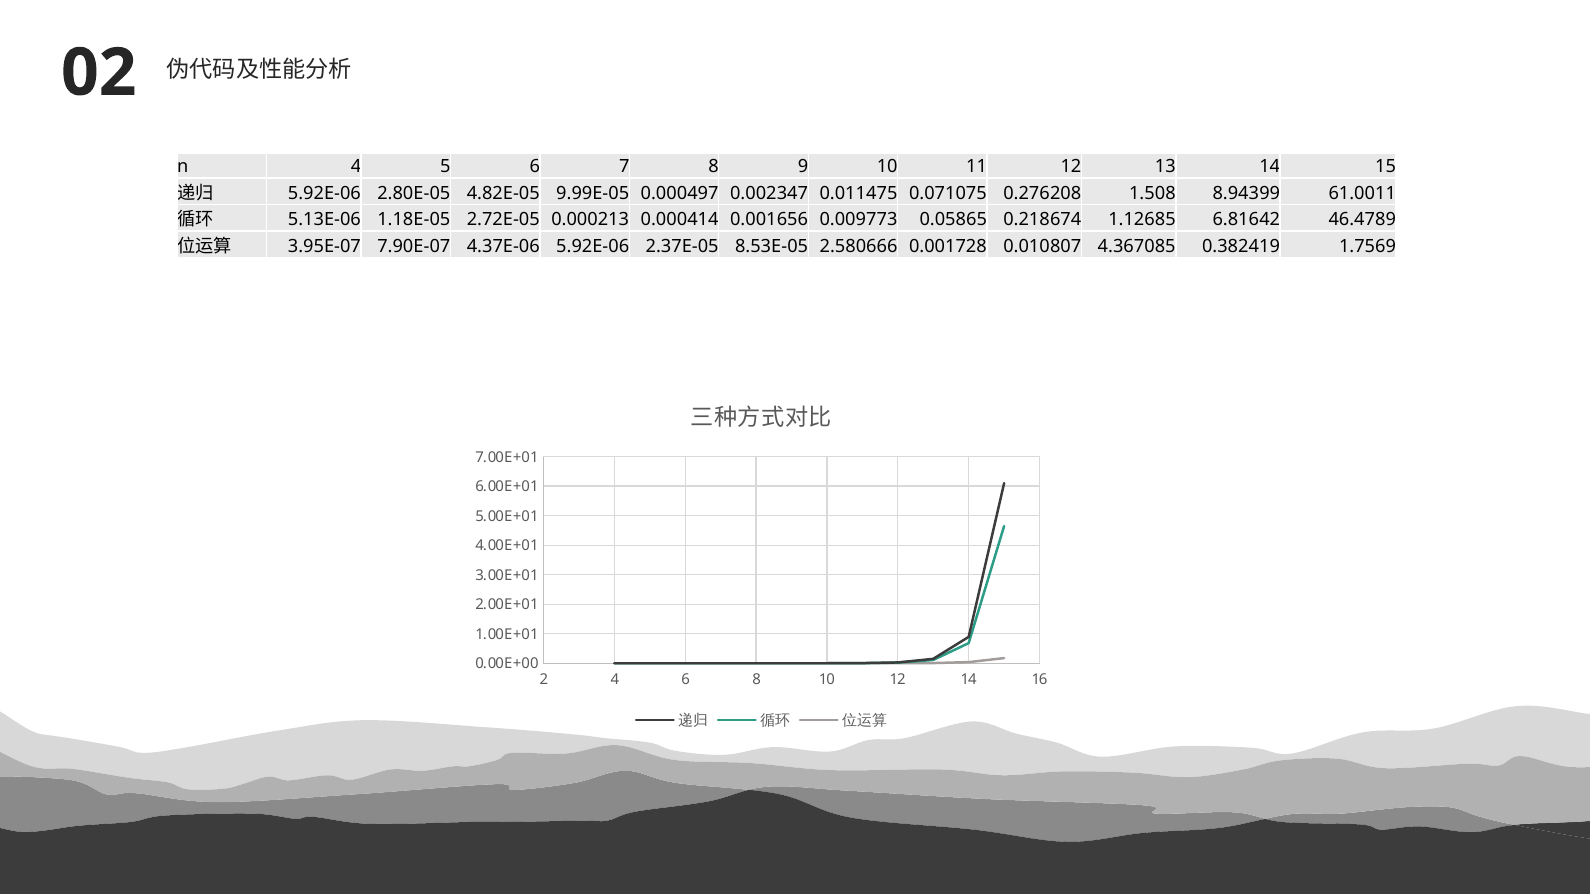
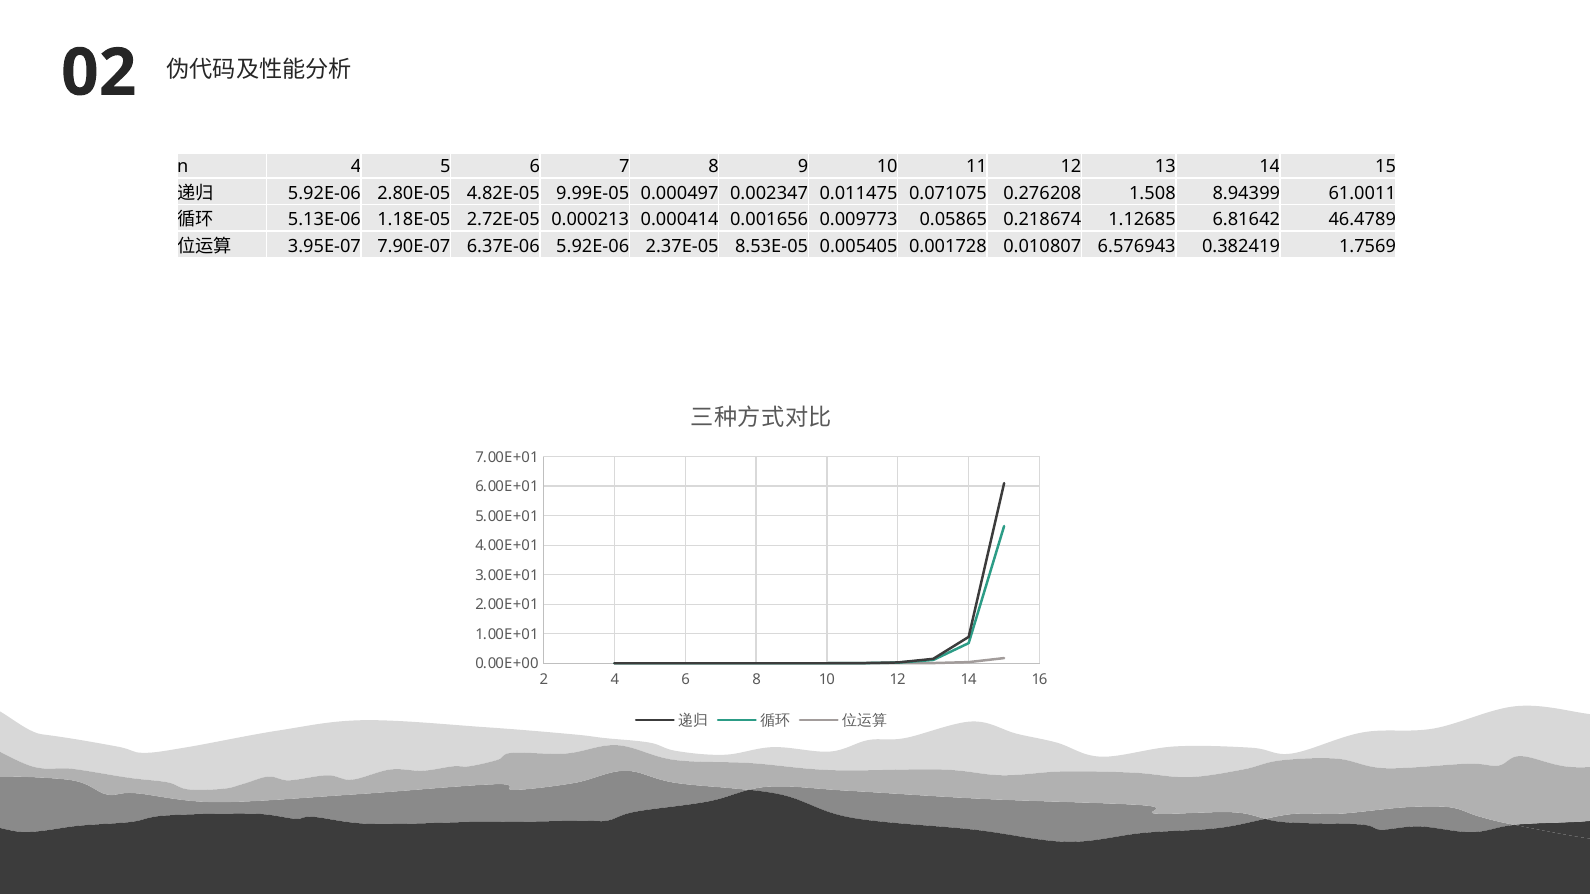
4.37E-06: 4.37E-06 -> 6.37E-06 (503, 246)
2.580666: 2.580666 -> 0.005405 (859, 246)
4.367085: 4.367085 -> 6.576943 (1137, 246)
